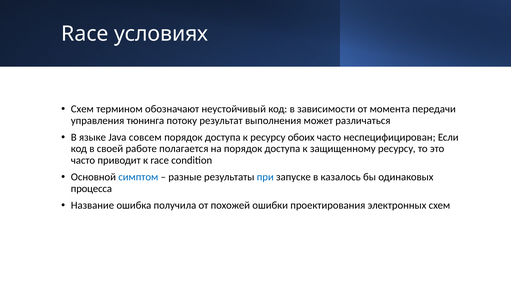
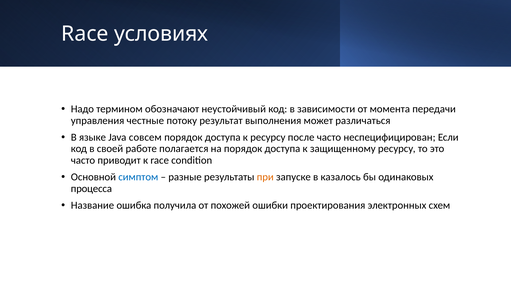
Схем: Схем -> Надо (82, 109)
тюнинга: тюнинга -> честные (145, 121)
обоих: обоих -> после (301, 138)
при colour: blue -> orange (265, 177)
